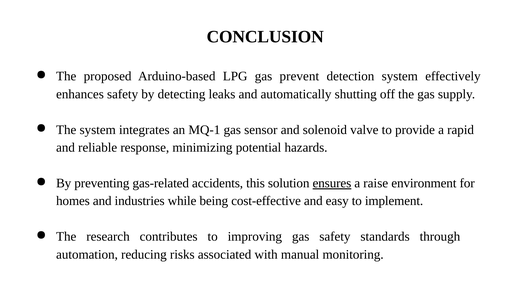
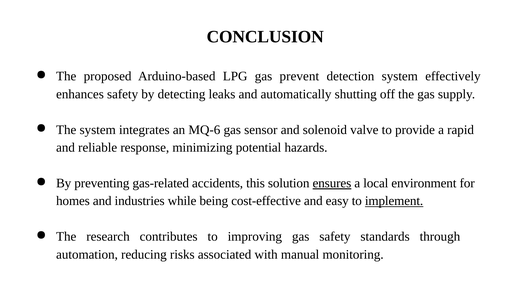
MQ-1: MQ-1 -> MQ-6 (204, 130)
raise: raise -> local (376, 183)
implement underline: none -> present (394, 201)
